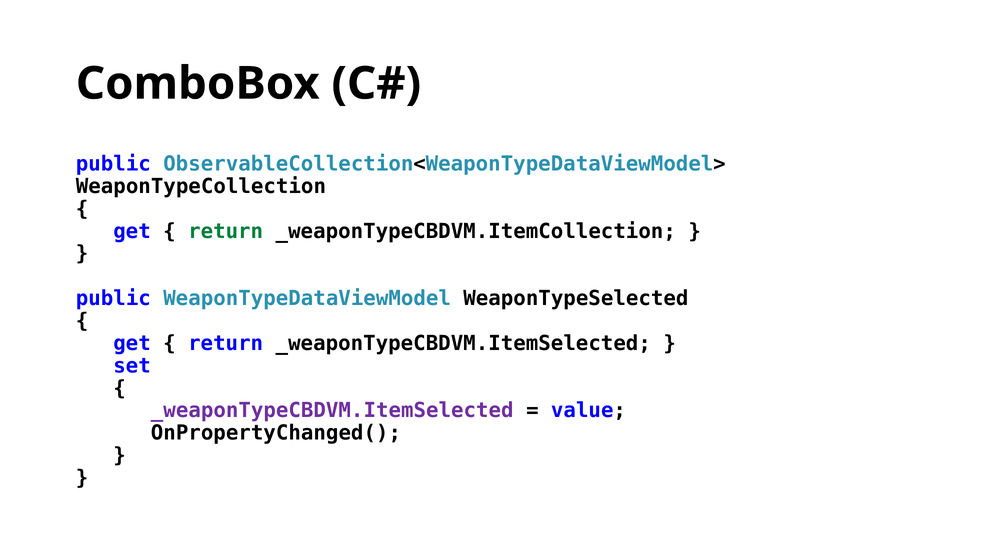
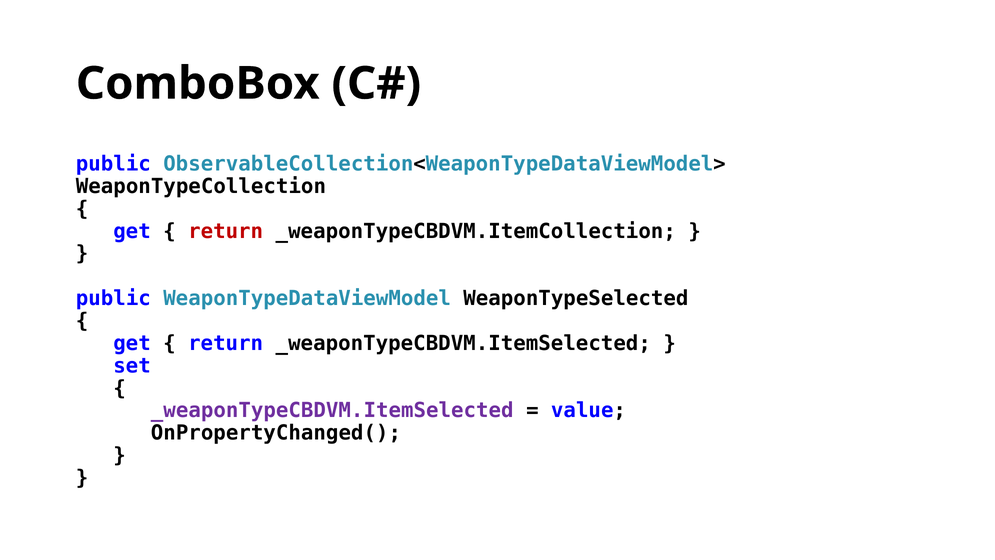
return colour: green -> red (226, 231)
